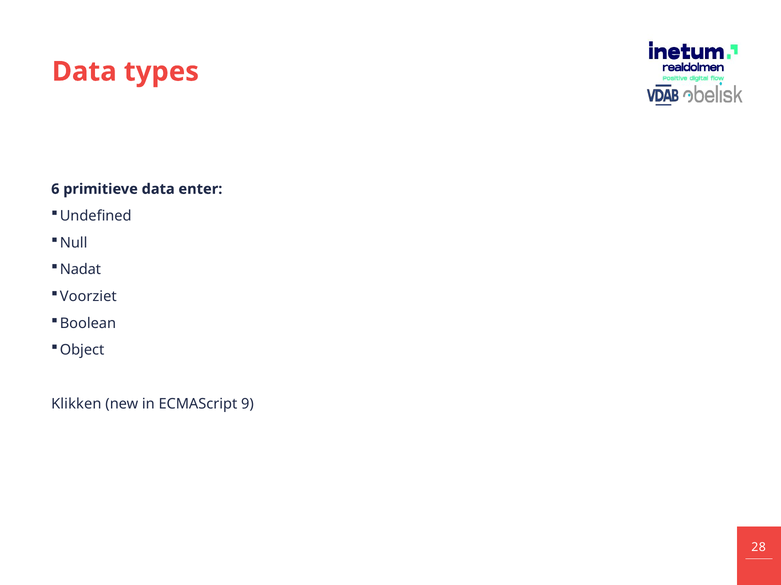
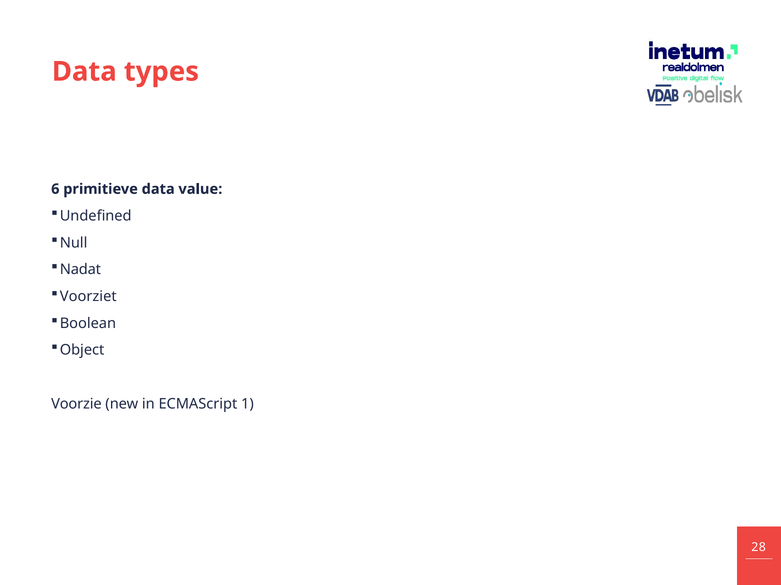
enter: enter -> value (200, 189)
Klikken: Klikken -> Voorzie (76, 404)
9: 9 -> 1 (247, 404)
